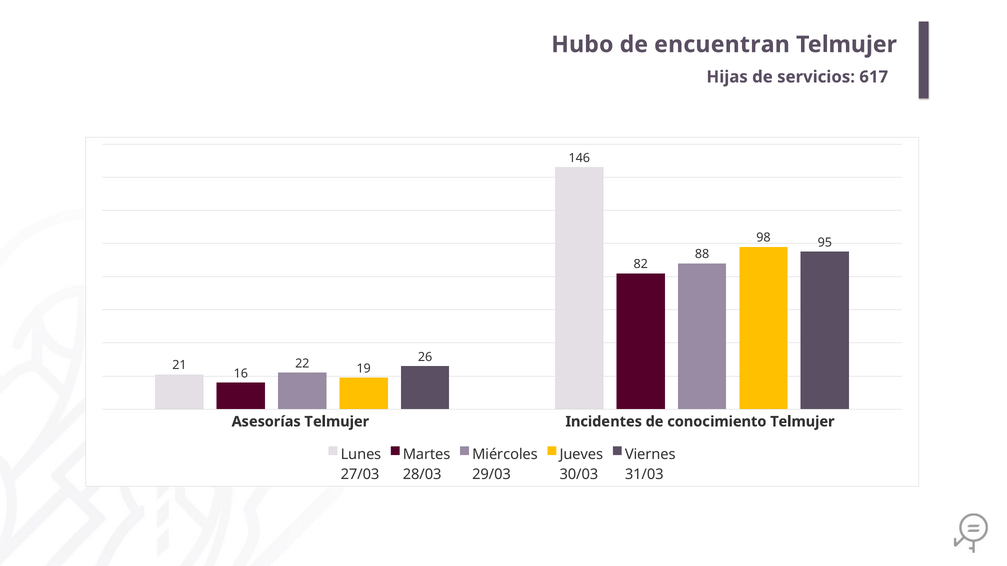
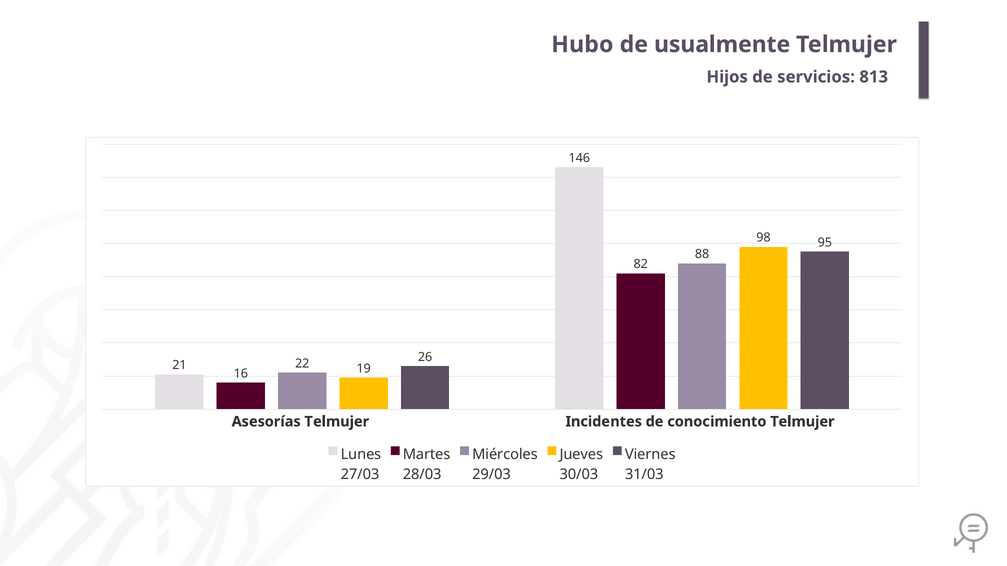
encuentran: encuentran -> usualmente (722, 45)
Hijas: Hijas -> Hijos (727, 77)
617: 617 -> 813 (874, 77)
